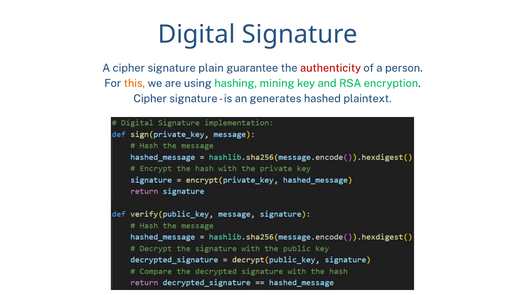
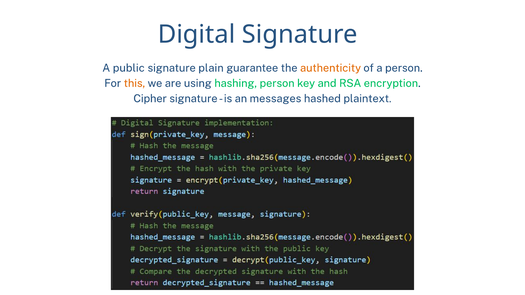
A cipher: cipher -> public (129, 68)
authenticity colour: red -> orange (331, 68)
hashing mining: mining -> person (277, 83)
generates: generates -> messages (275, 99)
